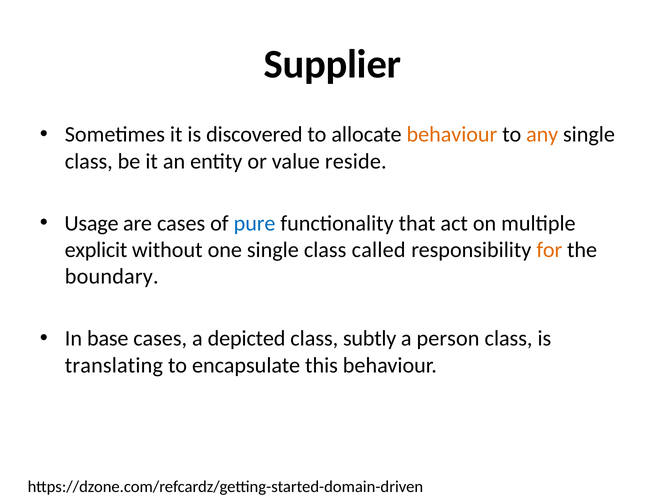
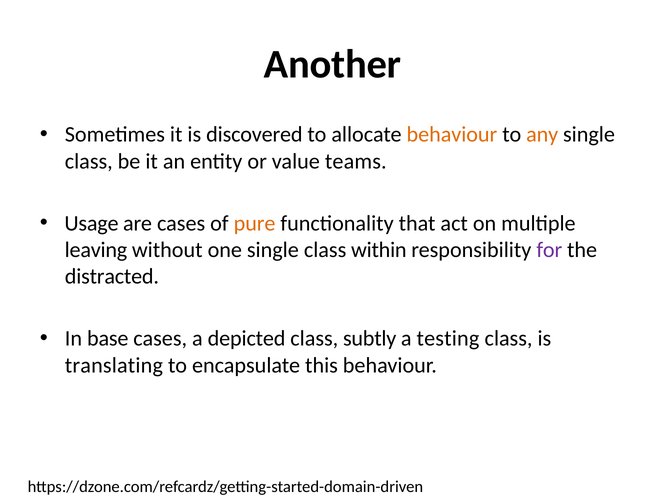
Supplier: Supplier -> Another (332, 64)
reside: reside -> teams (356, 161)
pure colour: blue -> orange (255, 223)
explicit: explicit -> leaving (96, 250)
called: called -> within (379, 250)
for colour: orange -> purple (549, 250)
boundary: boundary -> distracted (112, 276)
person: person -> testing (448, 338)
